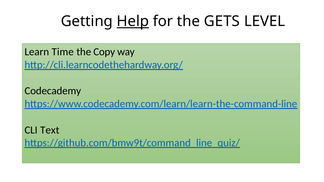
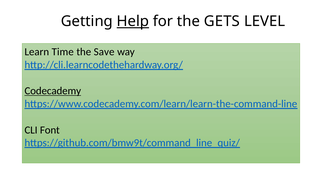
Copy: Copy -> Save (104, 52)
Codecademy underline: none -> present (53, 91)
Text: Text -> Font (50, 130)
